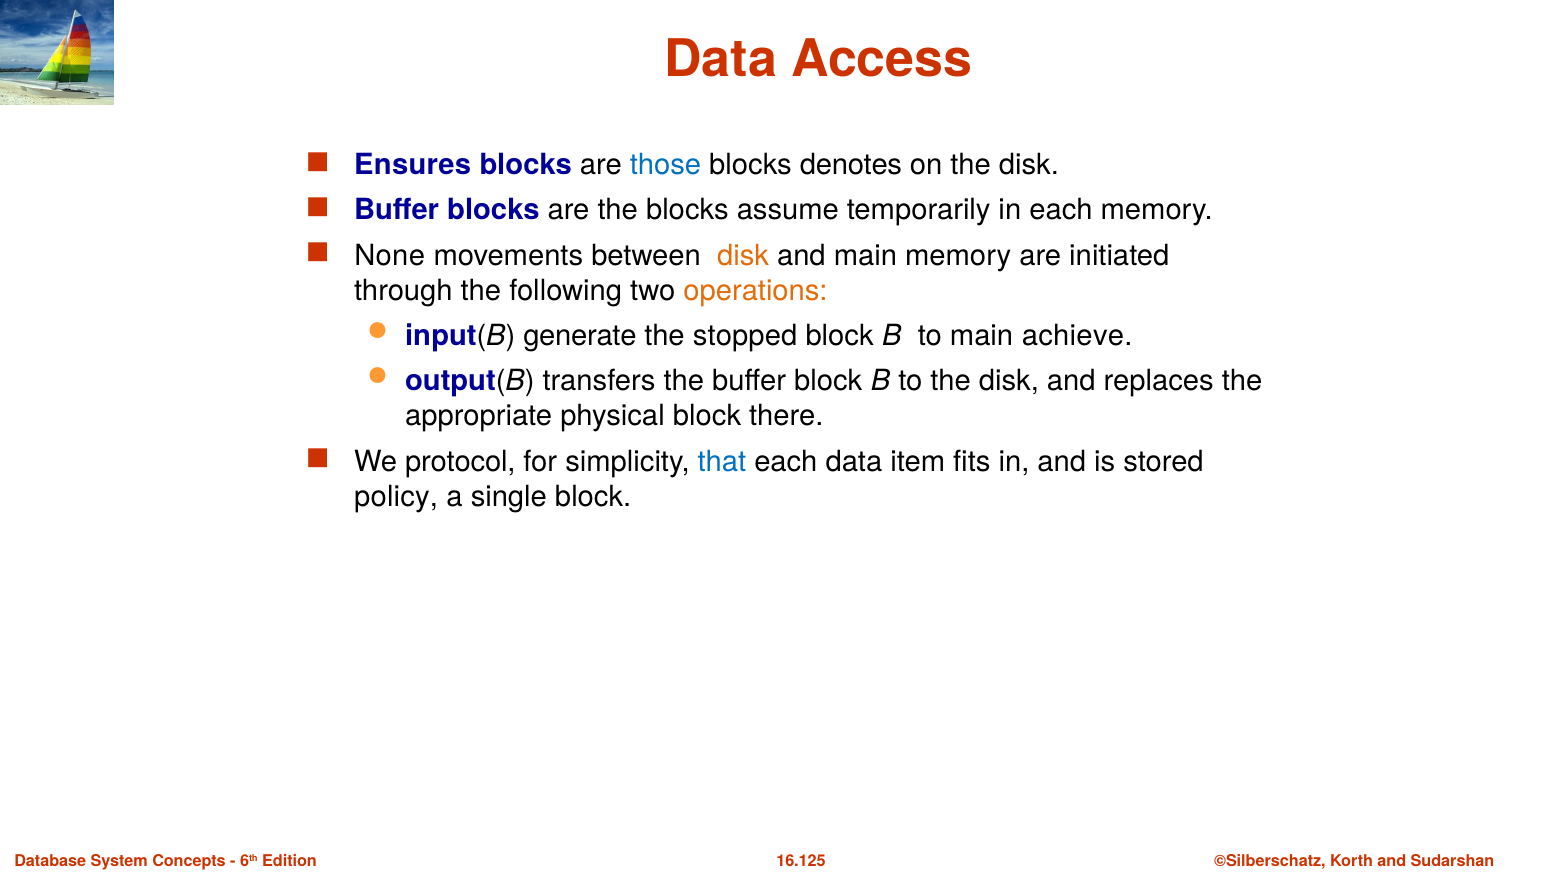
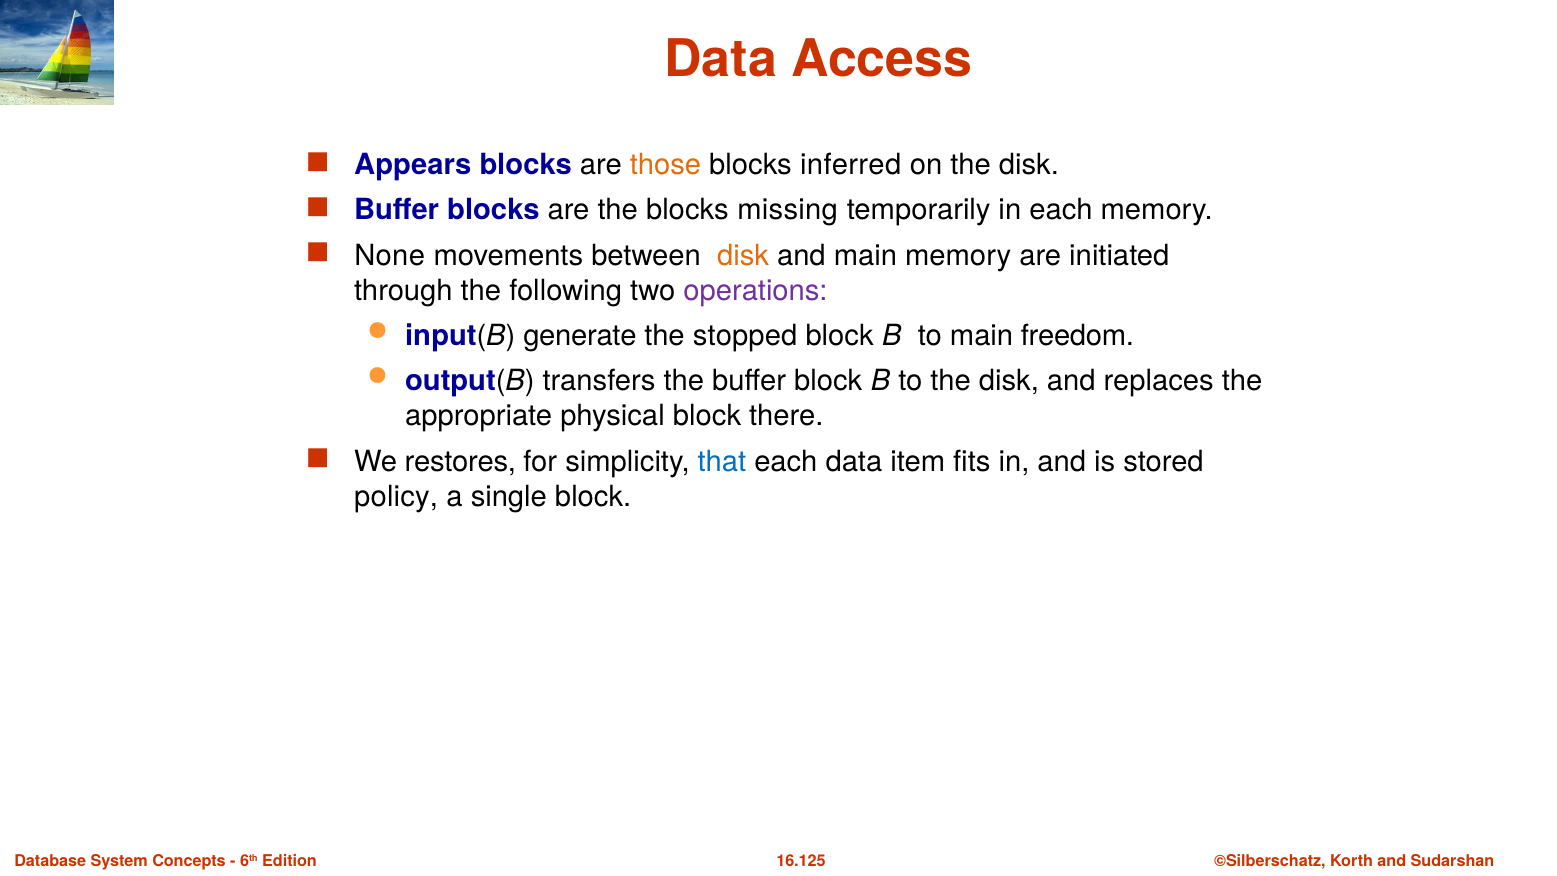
Ensures: Ensures -> Appears (413, 165)
those colour: blue -> orange (666, 165)
denotes: denotes -> inferred (851, 165)
assume: assume -> missing (788, 210)
operations colour: orange -> purple (756, 291)
achieve: achieve -> freedom (1077, 336)
protocol: protocol -> restores (460, 461)
